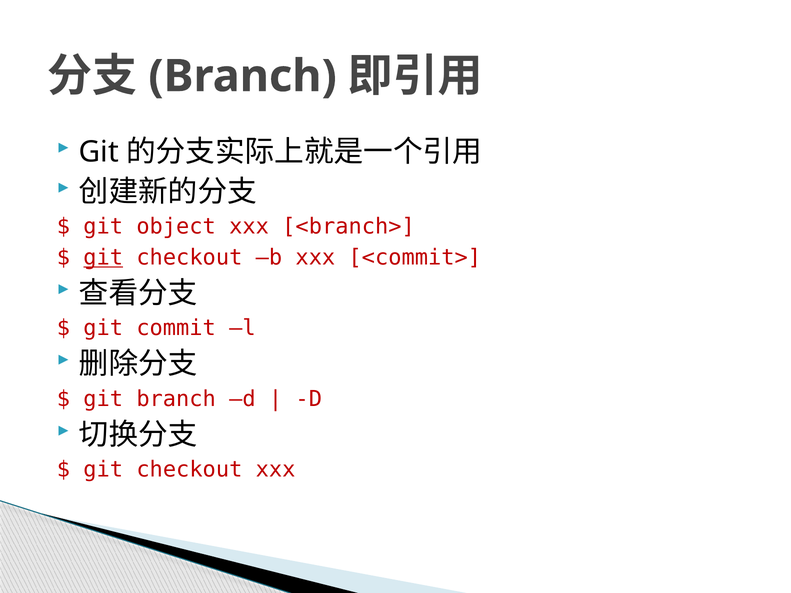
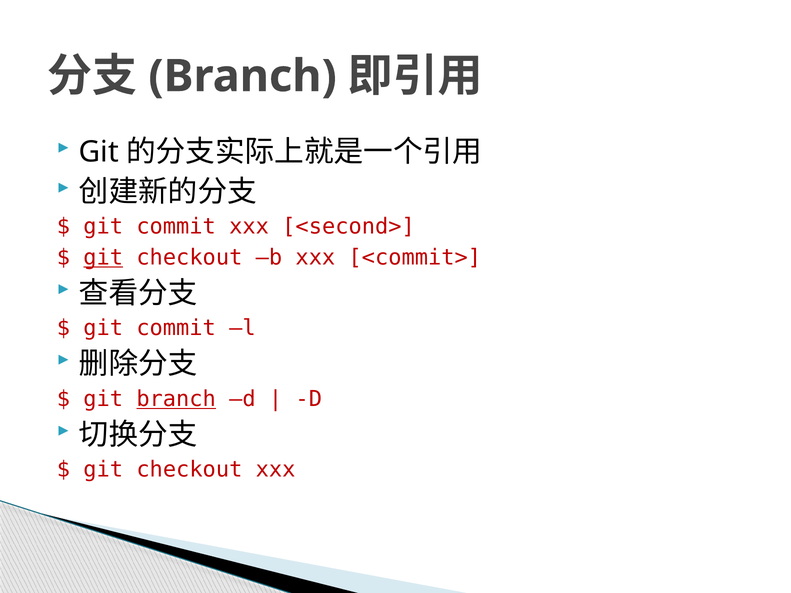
object: object -> commit (176, 227)
<branch>: <branch> -> <second> (349, 227)
branch underline: none -> present (176, 399)
